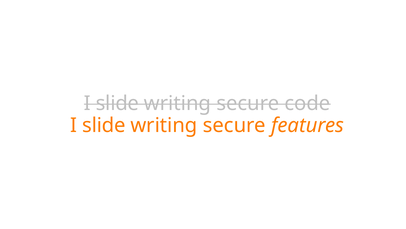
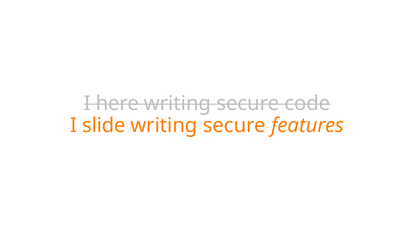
slide: slide -> here (117, 103)
